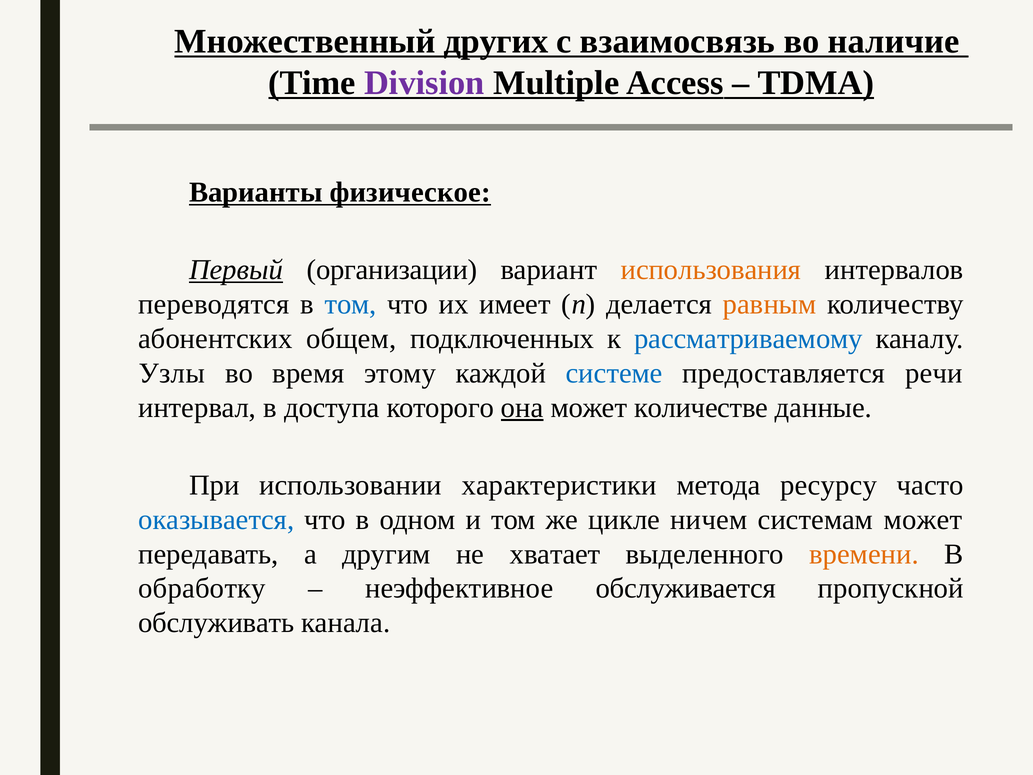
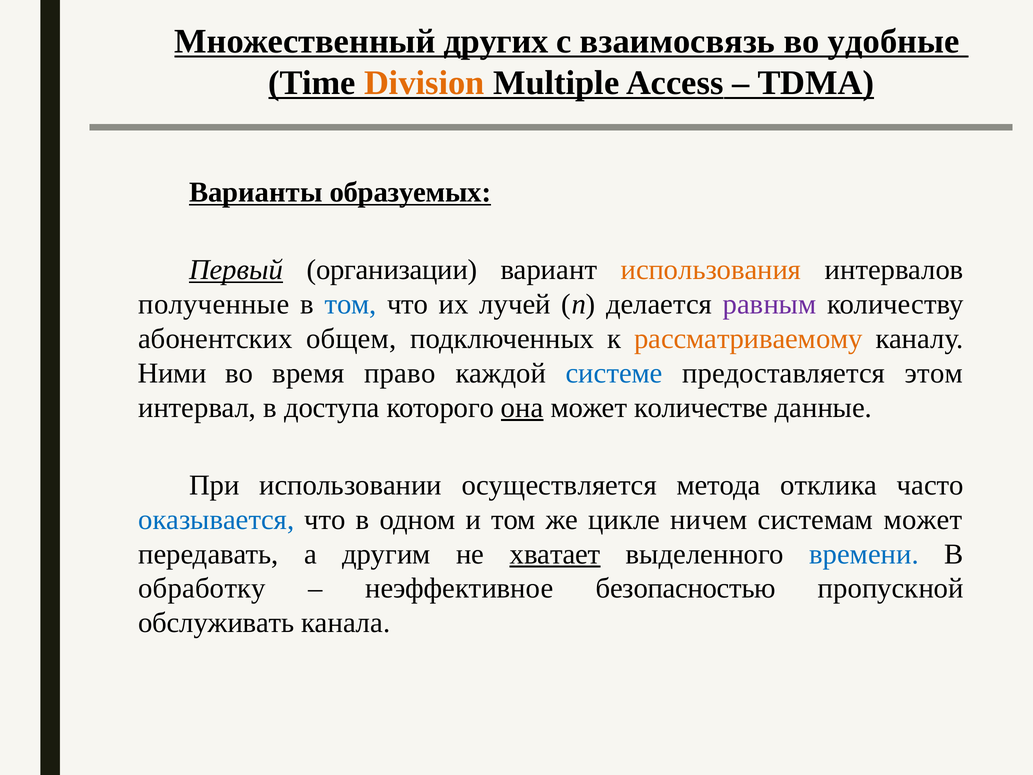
наличие: наличие -> удобные (894, 41)
Division colour: purple -> orange (424, 83)
физическое: физическое -> образуемых (410, 192)
переводятся: переводятся -> полученные (214, 304)
имеет: имеет -> лучей (515, 304)
равным colour: orange -> purple (770, 304)
рассматриваемому colour: blue -> orange (748, 339)
Узлы: Узлы -> Ними (172, 373)
этому: этому -> право (400, 373)
речи: речи -> этом (934, 373)
характеристики: характеристики -> осуществляется (559, 485)
ресурсу: ресурсу -> отклика (829, 485)
хватает underline: none -> present (555, 554)
времени colour: orange -> blue (864, 554)
обслуживается: обслуживается -> безопасностью (686, 588)
